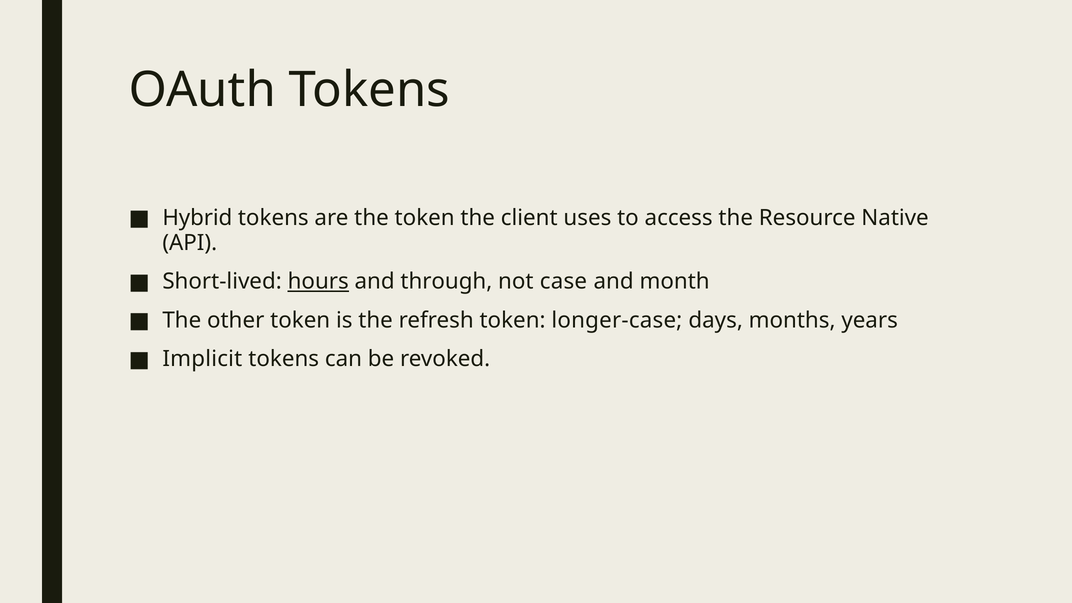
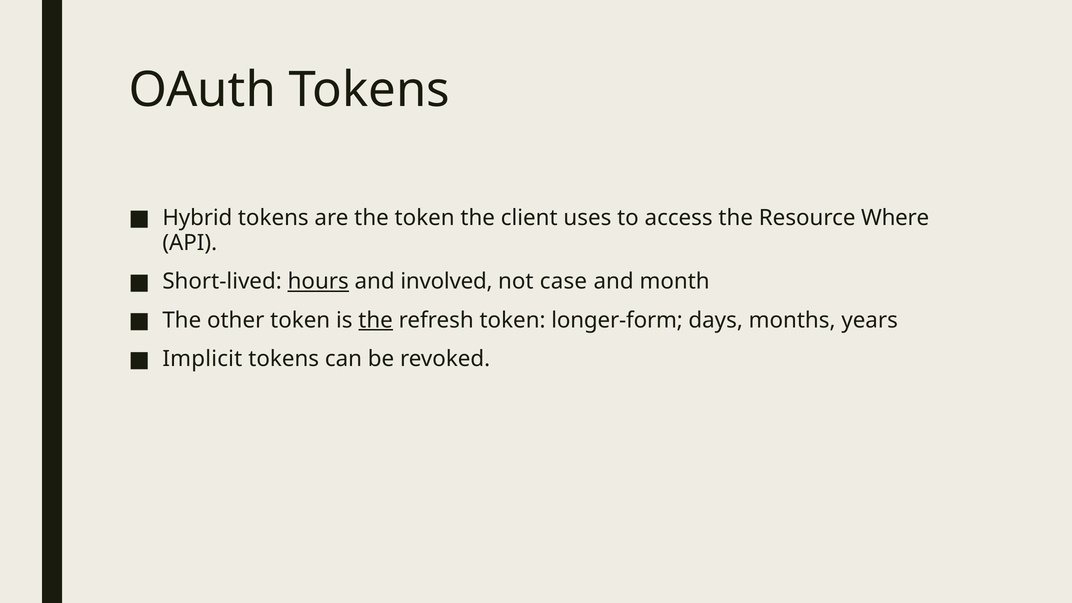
Native: Native -> Where (895, 218)
through: through -> involved (446, 282)
the underline: none -> present (376, 320)
longer-case: longer-case -> longer-form (617, 320)
